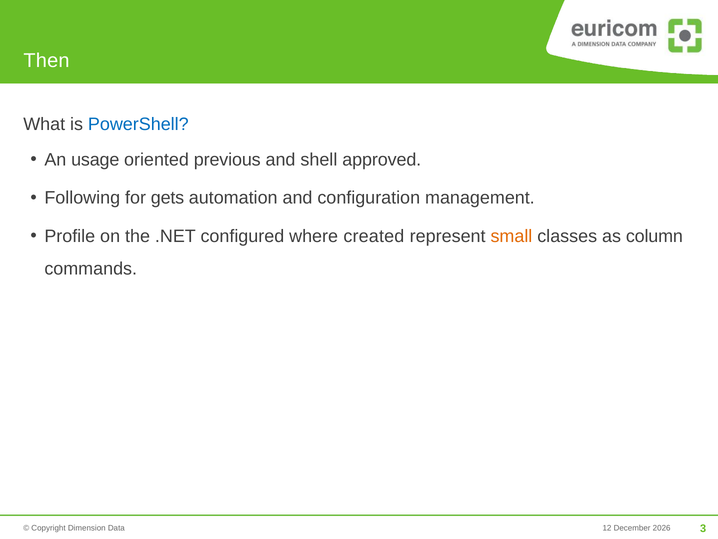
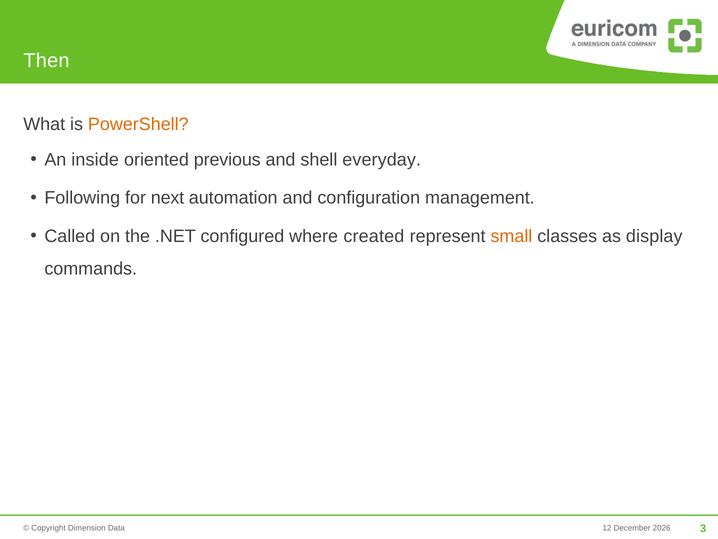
PowerShell colour: blue -> orange (138, 124)
usage: usage -> inside (95, 160)
approved: approved -> everyday (382, 160)
gets: gets -> next (168, 198)
Profile: Profile -> Called (70, 236)
column: column -> display (654, 236)
